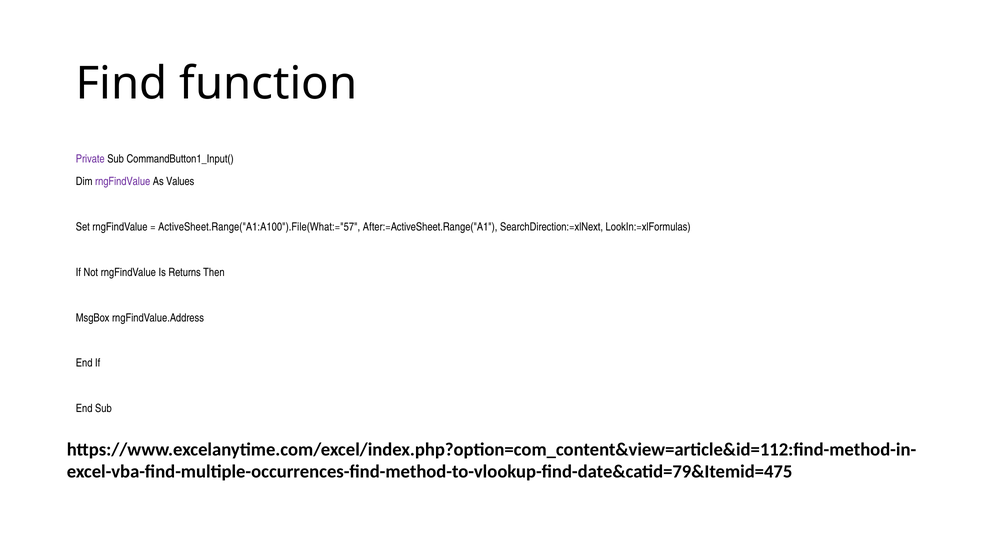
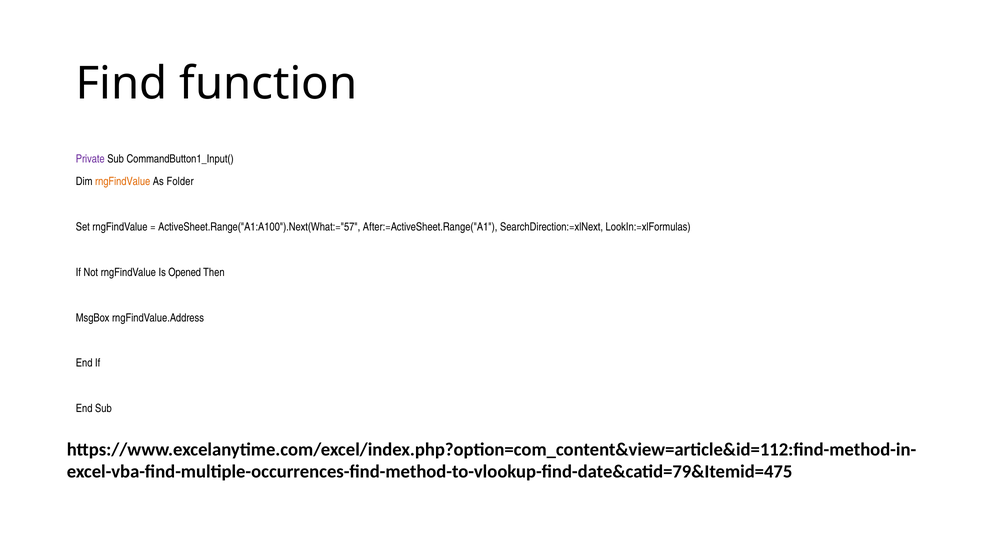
rngFindValue colour: purple -> orange (123, 182)
Values: Values -> Folder (180, 182)
ActiveSheet.Range("A1:A100").File(What:="57: ActiveSheet.Range("A1:A100").File(What:="57 -> ActiveSheet.Range("A1:A100").Next(What:="57 (259, 227)
Returns: Returns -> Opened (185, 272)
